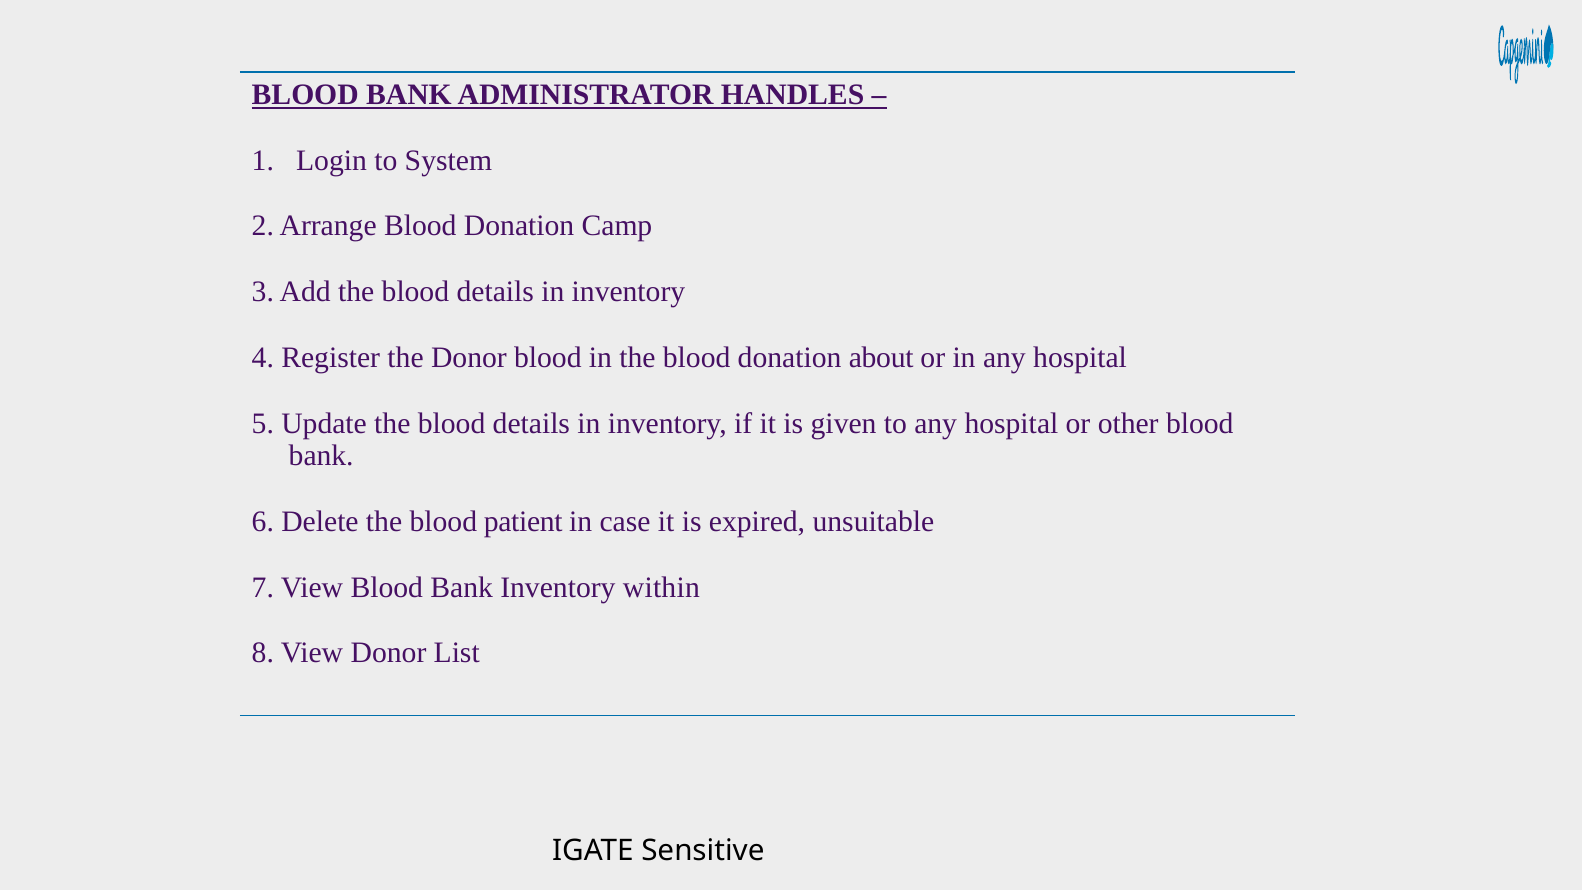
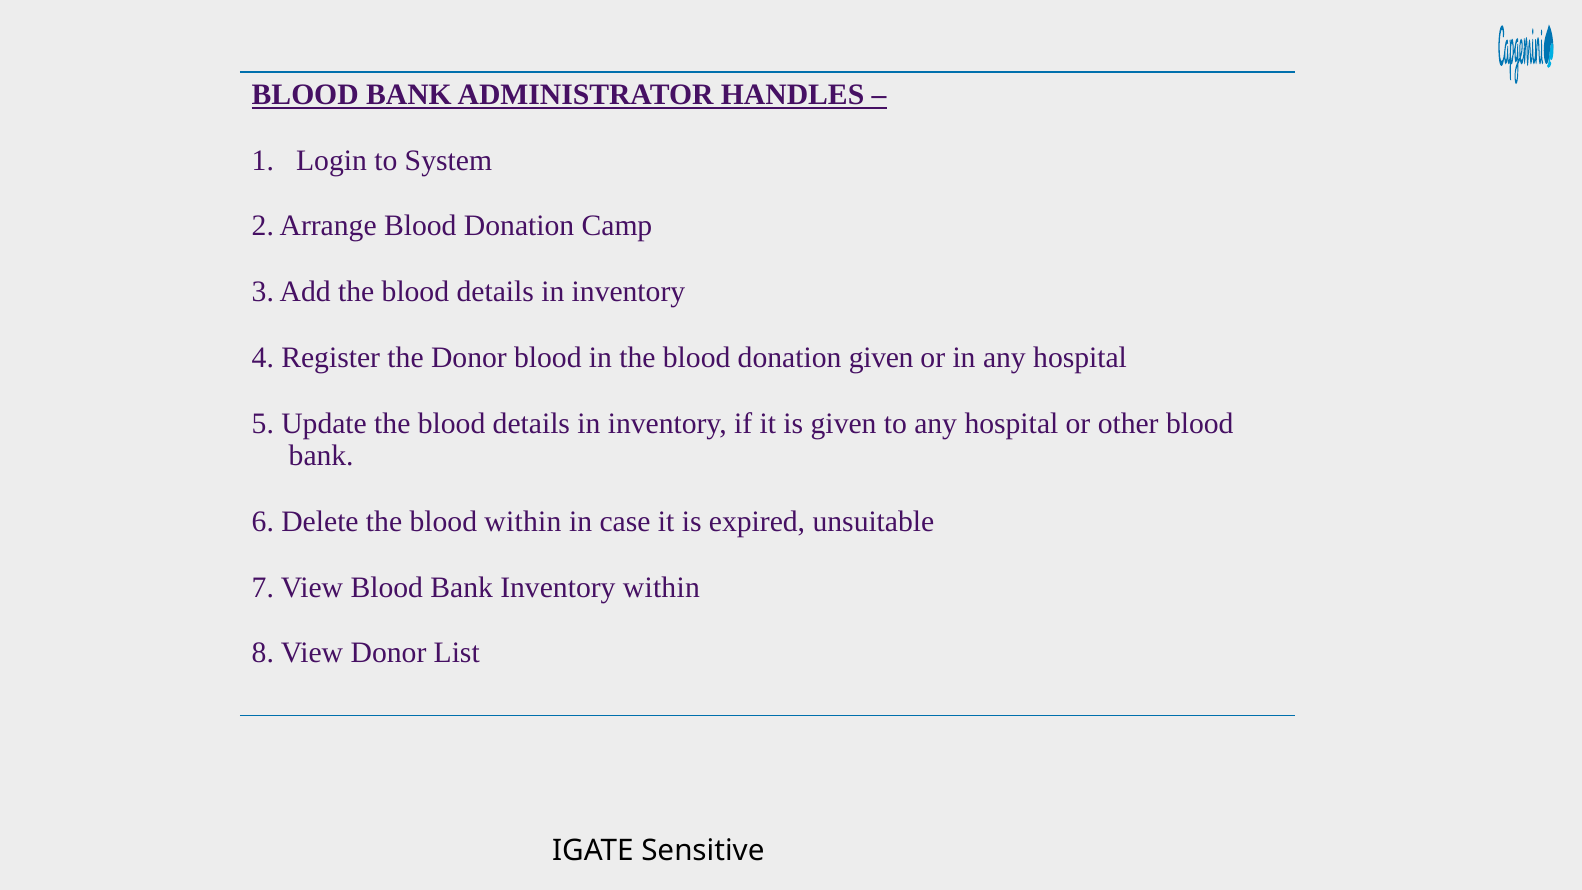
donation about: about -> given (881, 358)
blood patient: patient -> within (523, 522)
